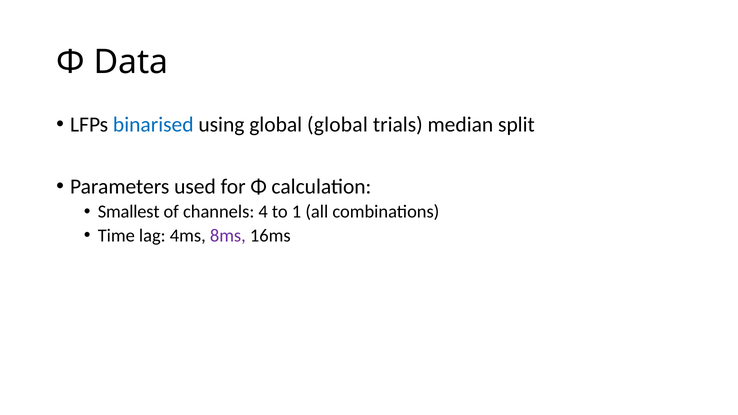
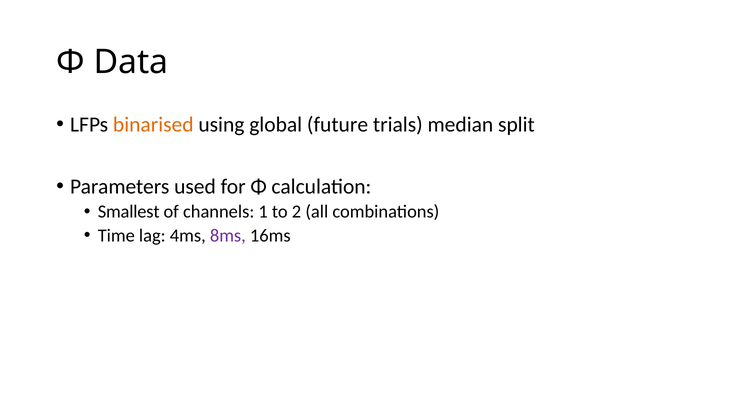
binarised colour: blue -> orange (153, 125)
global global: global -> future (338, 125)
4: 4 -> 1 (263, 212)
1: 1 -> 2 (297, 212)
